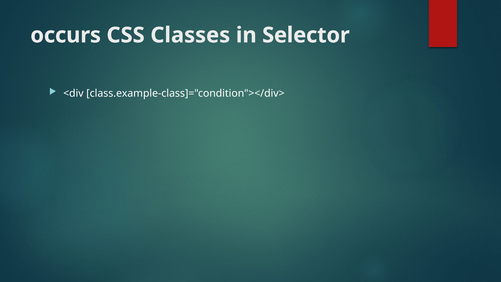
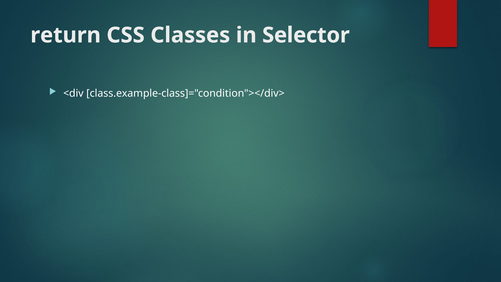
occurs: occurs -> return (66, 35)
